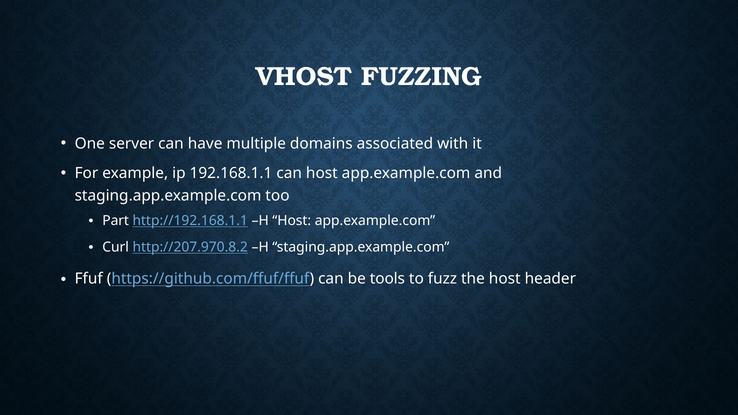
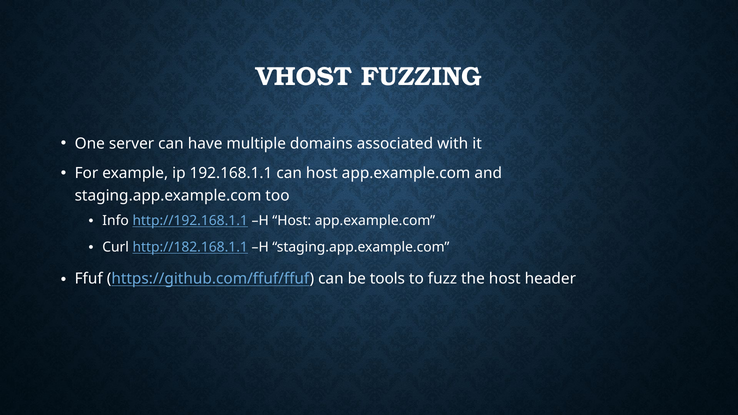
Part: Part -> Info (116, 221)
http://207.970.8.2: http://207.970.8.2 -> http://182.168.1.1 (190, 247)
